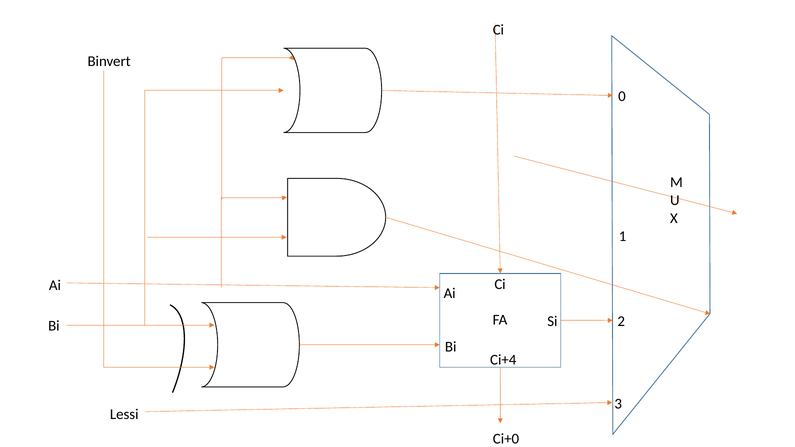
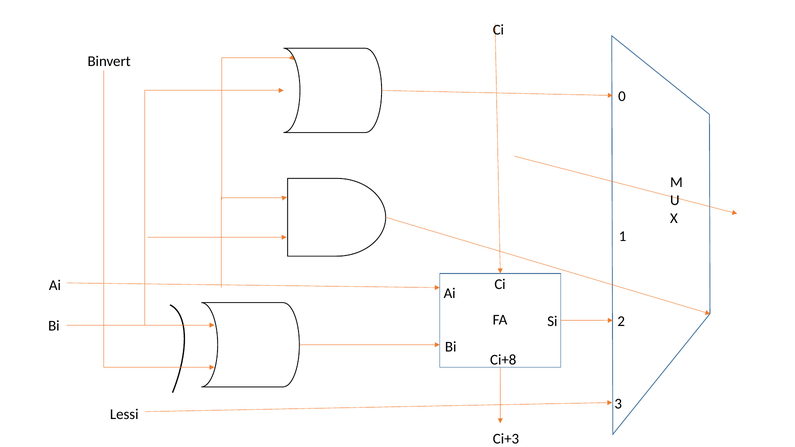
Ci+4: Ci+4 -> Ci+8 (503, 360)
Ci+0: Ci+0 -> Ci+3 (506, 439)
